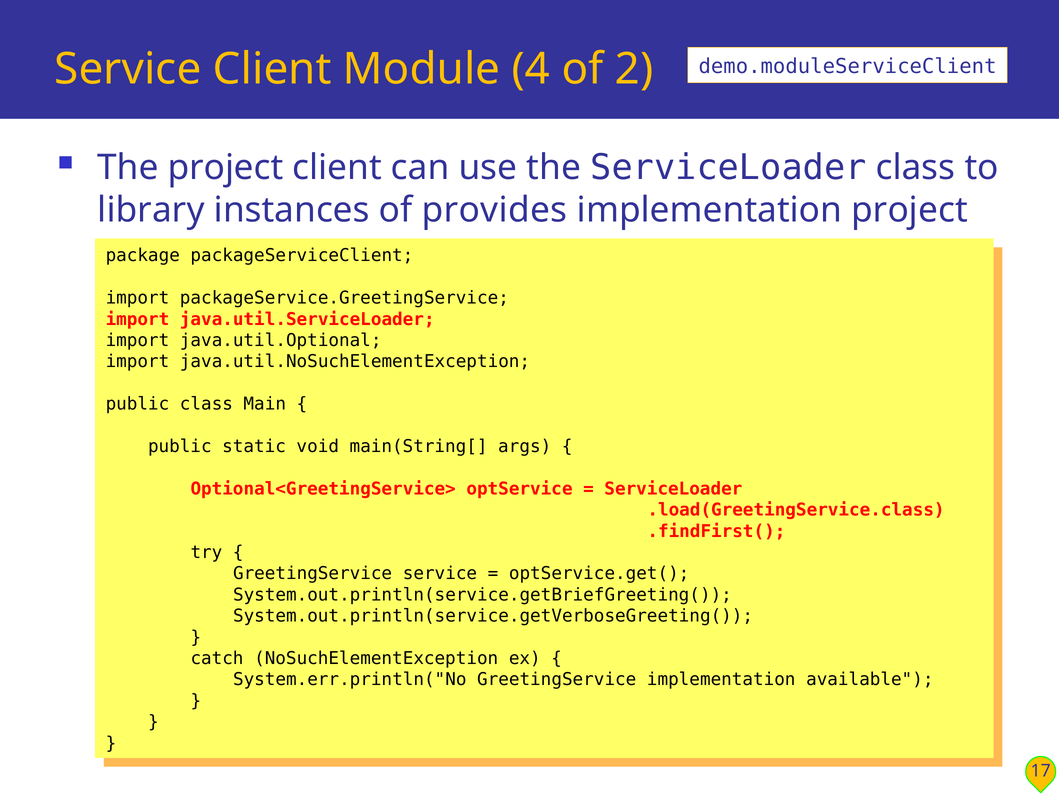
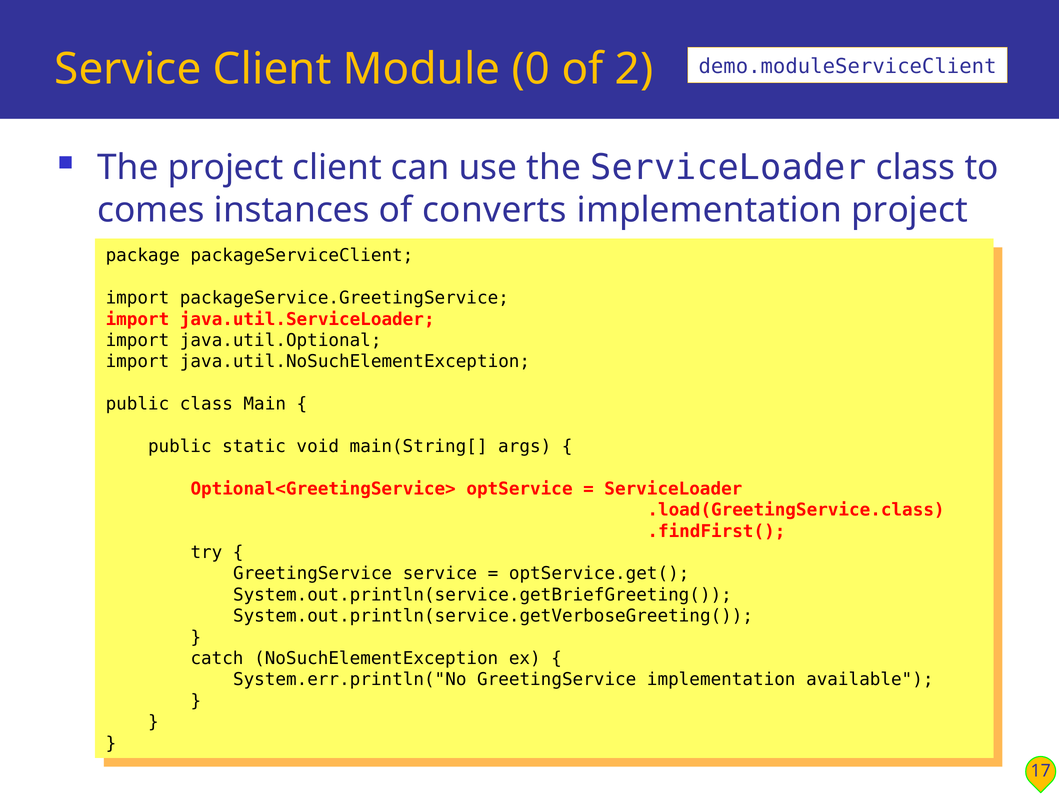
4: 4 -> 0 (531, 69)
library: library -> comes (151, 210)
provides: provides -> converts (494, 210)
